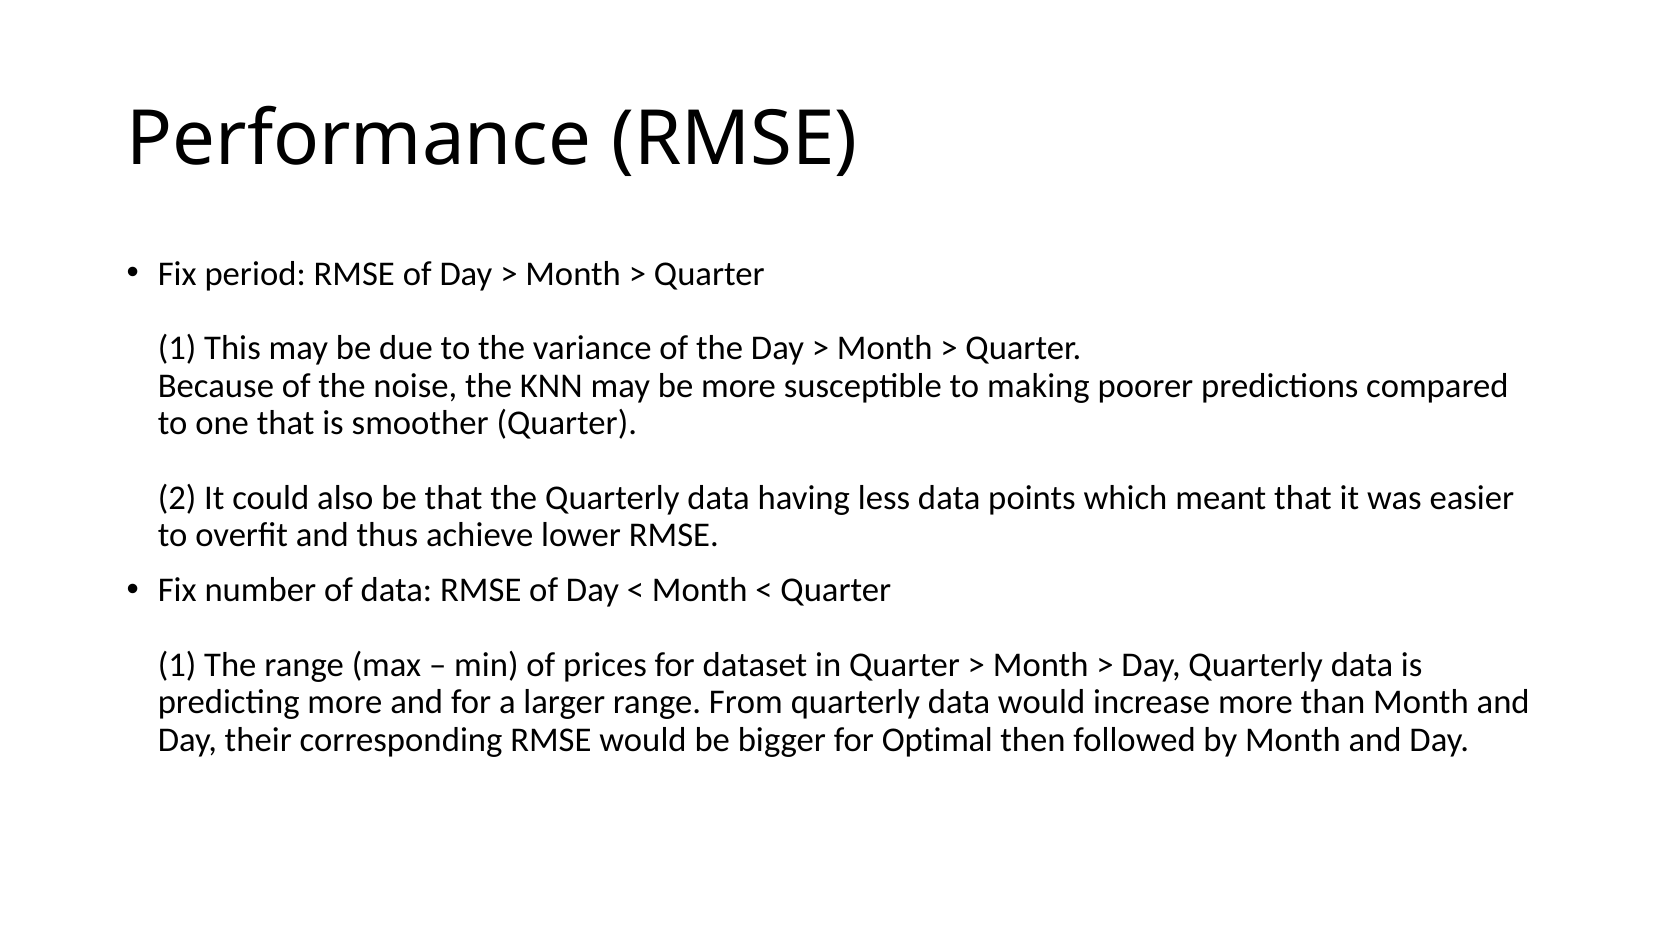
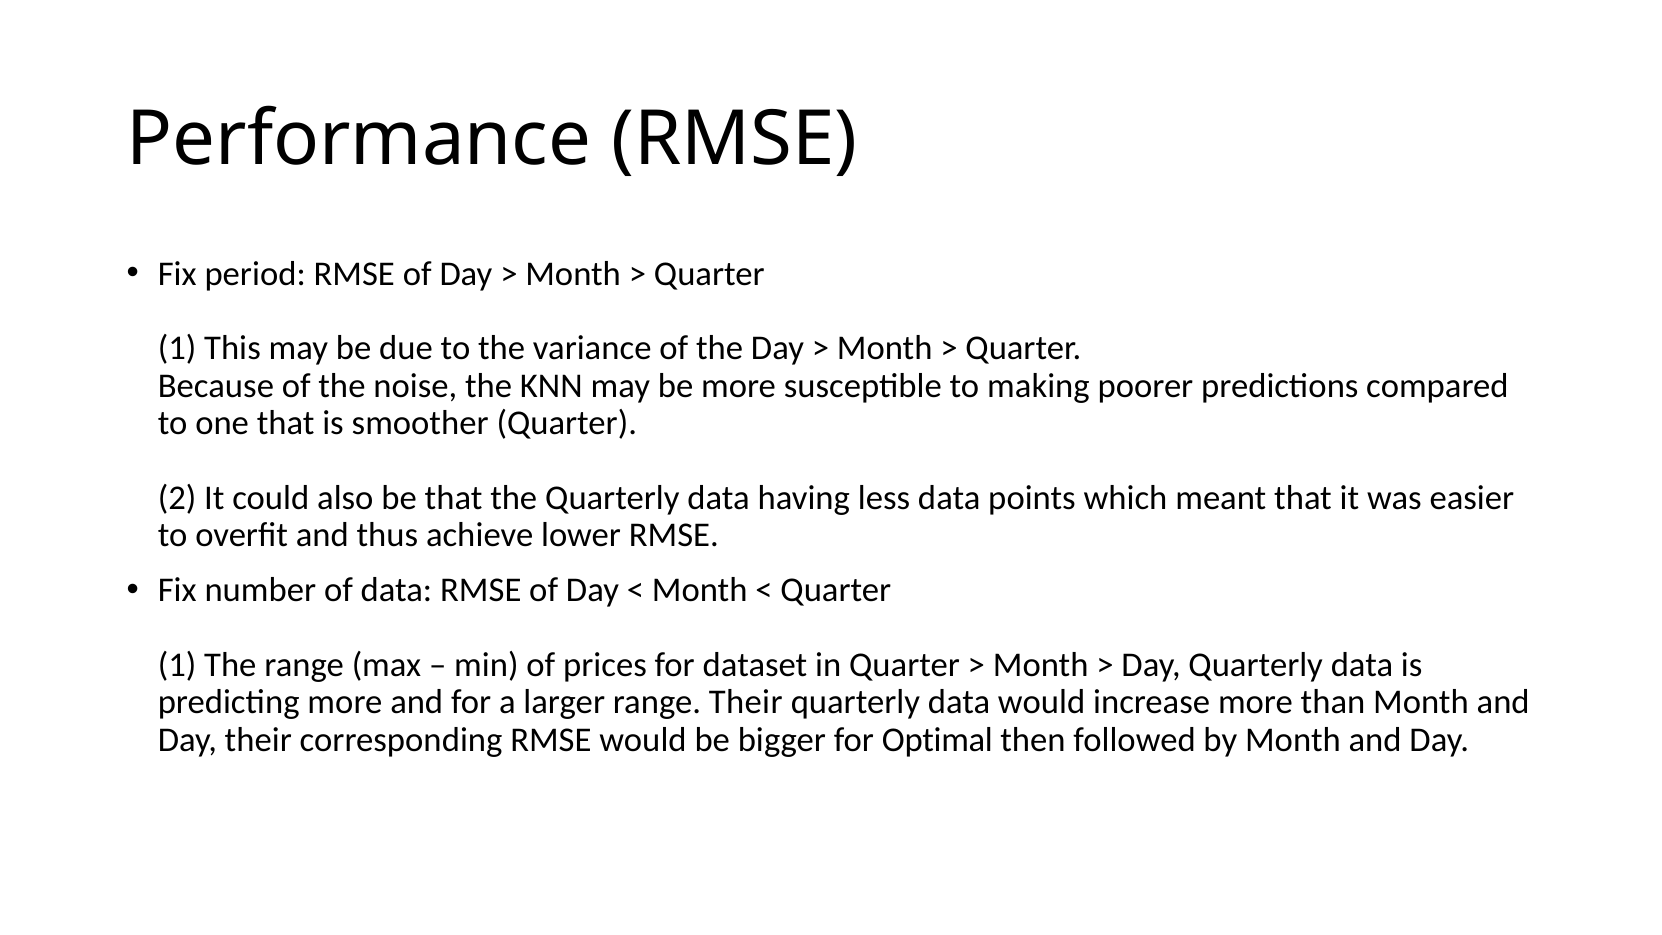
range From: From -> Their (746, 702)
